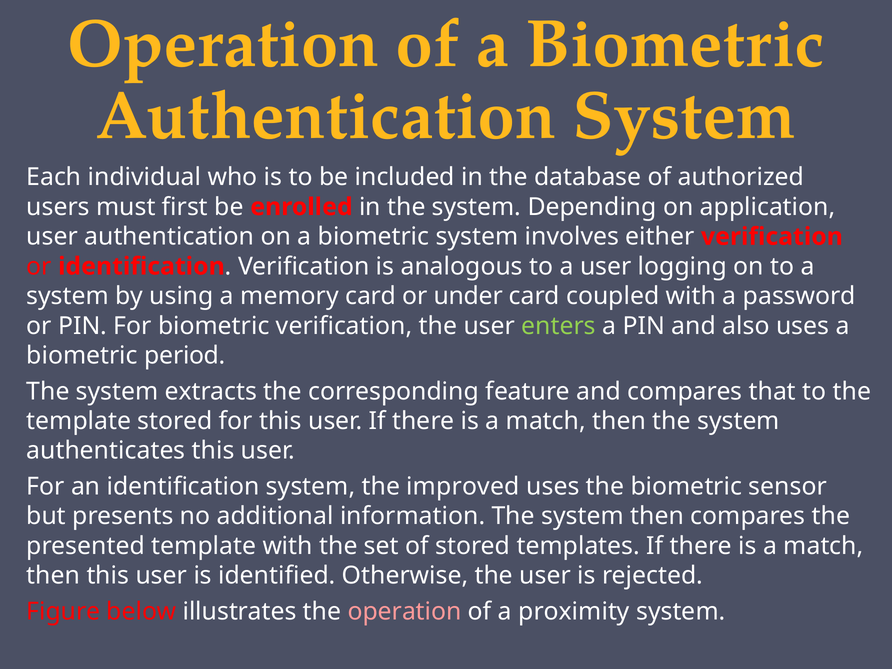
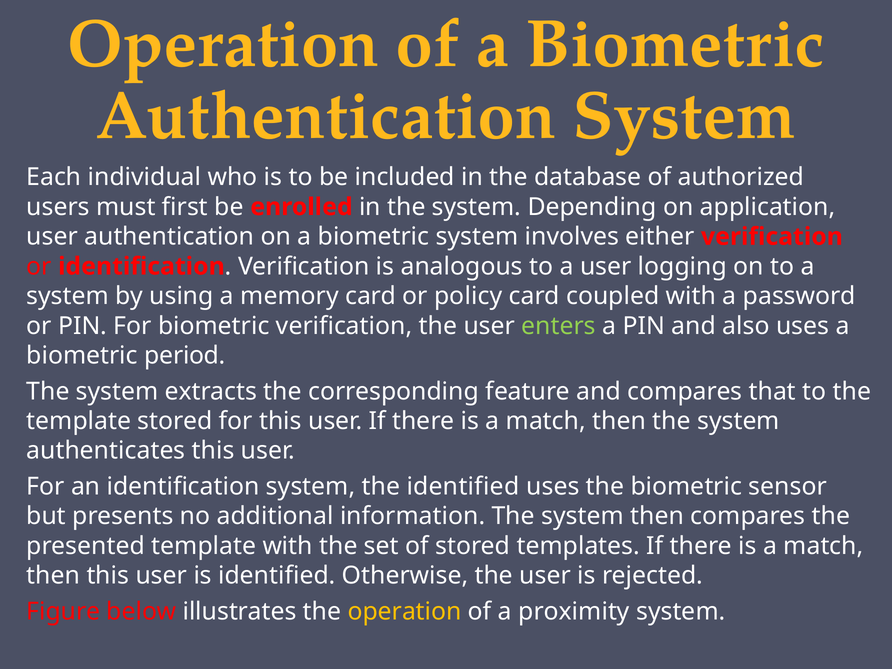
under: under -> policy (468, 296)
the improved: improved -> identified (463, 486)
operation colour: pink -> yellow (405, 611)
